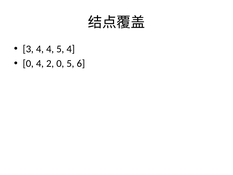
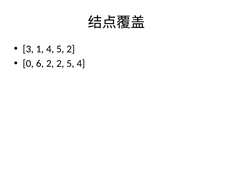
3 4: 4 -> 1 (40, 49)
5 4: 4 -> 2 (71, 49)
0 4: 4 -> 6 (40, 63)
2 0: 0 -> 2 (60, 63)
5 6: 6 -> 4 (81, 63)
